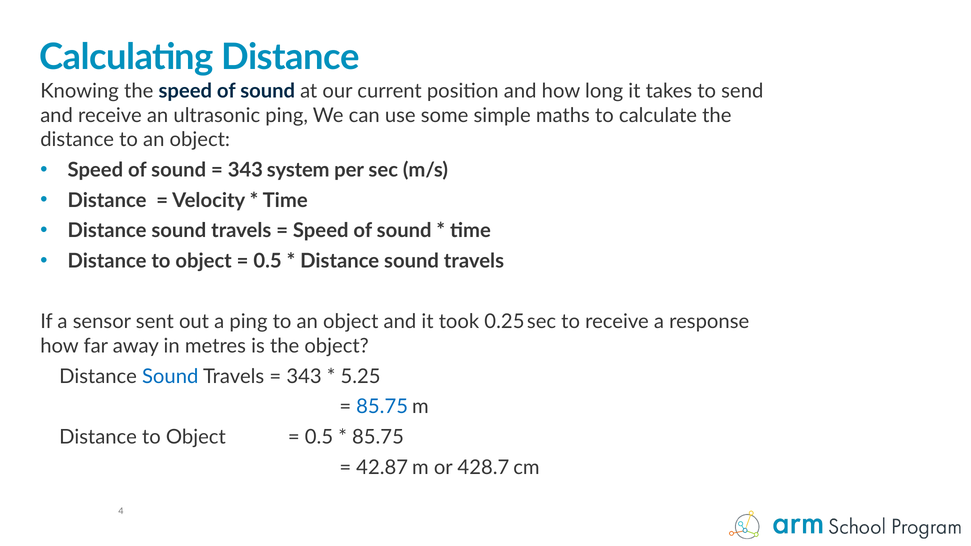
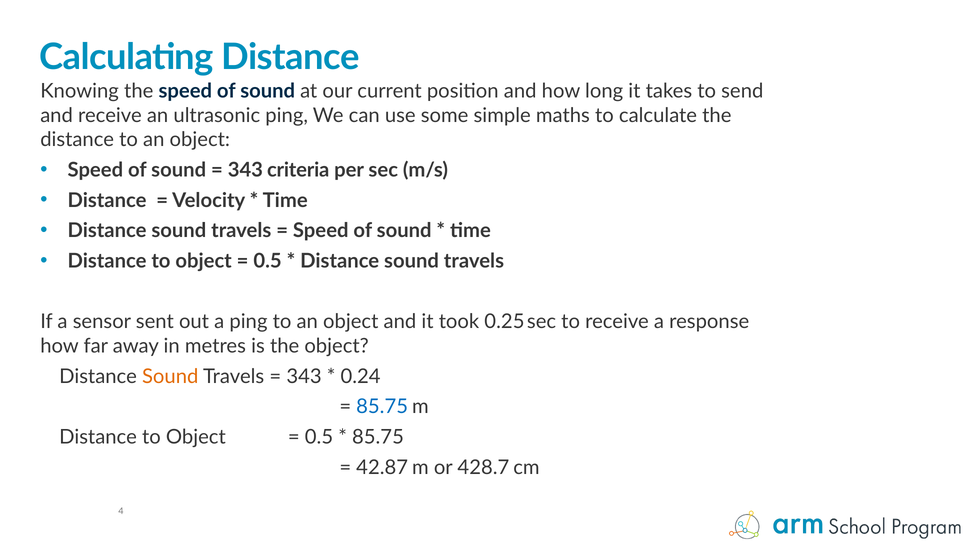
system: system -> criteria (298, 170)
Sound colour: blue -> orange (170, 377)
5.25: 5.25 -> 0.24 (361, 377)
